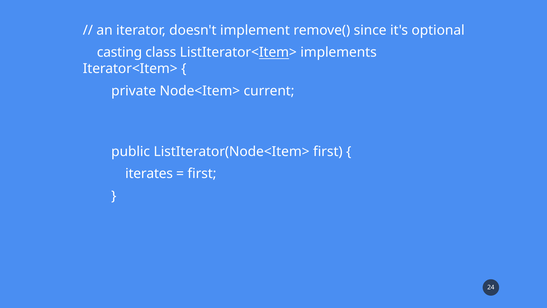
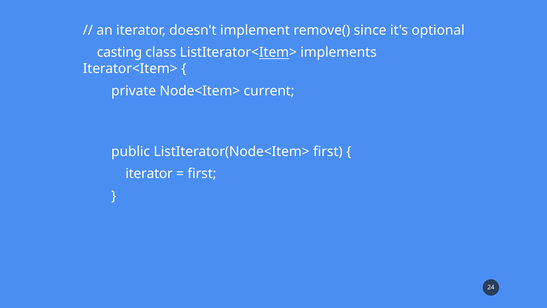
iterates: iterates -> iterator (149, 174)
